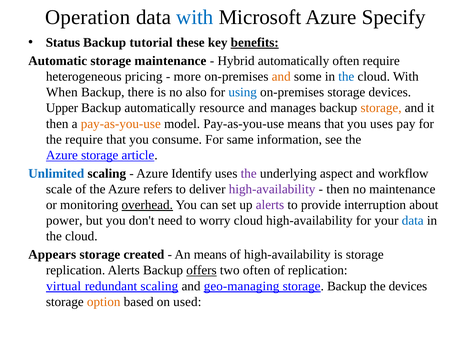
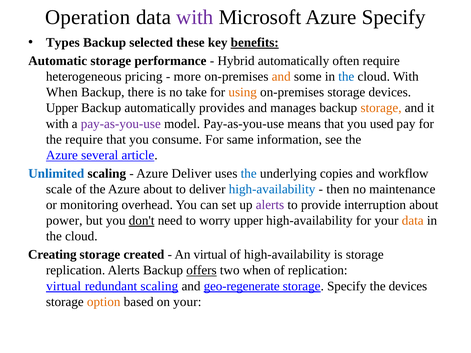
with colour: blue -> purple (195, 17)
Status: Status -> Types (63, 43)
tutorial: tutorial -> selected (151, 43)
storage maintenance: maintenance -> performance (170, 61)
also: also -> take (196, 92)
using colour: blue -> orange (243, 92)
resource: resource -> provides (222, 108)
then: then -> with (57, 124)
pay-as-you-use colour: orange -> purple (121, 124)
you uses: uses -> used (382, 124)
Azure storage: storage -> several (100, 155)
Azure Identify: Identify -> Deliver (192, 174)
the colour: purple -> blue (249, 174)
aspect: aspect -> copies (336, 174)
Azure refers: refers -> about (158, 189)
high-availability colour: purple -> blue (272, 189)
overhead underline: present -> none (147, 205)
don't underline: none -> present (142, 221)
worry cloud: cloud -> upper (248, 221)
data colour: blue -> orange (413, 221)
Appears: Appears -> Creating (52, 255)
An means: means -> virtual (210, 255)
two often: often -> when (257, 271)
geo-managing: geo-managing -> geo-regenerate (242, 286)
storage Backup: Backup -> Specify (347, 286)
on used: used -> your (187, 302)
